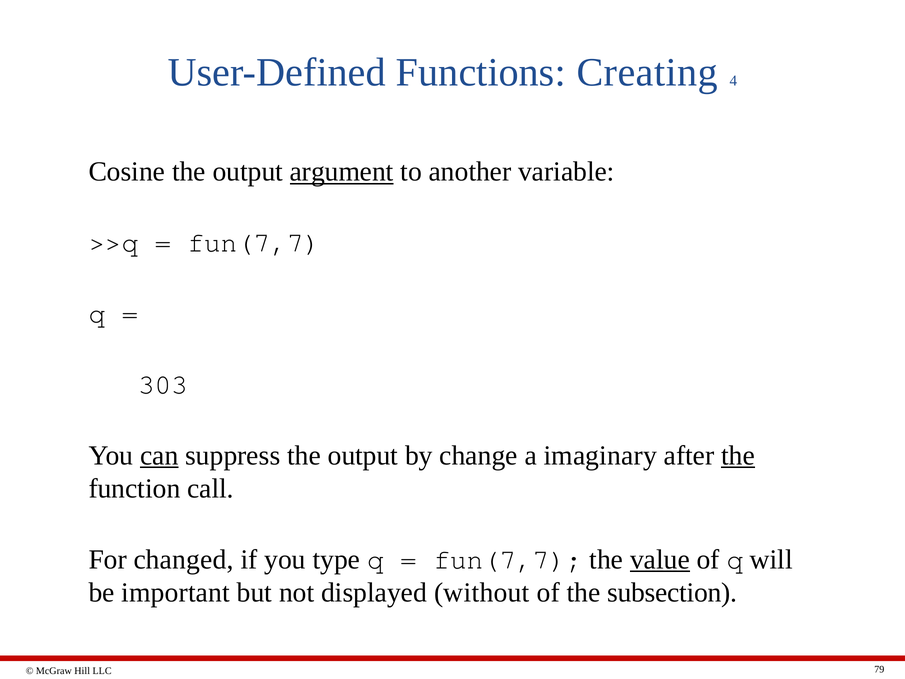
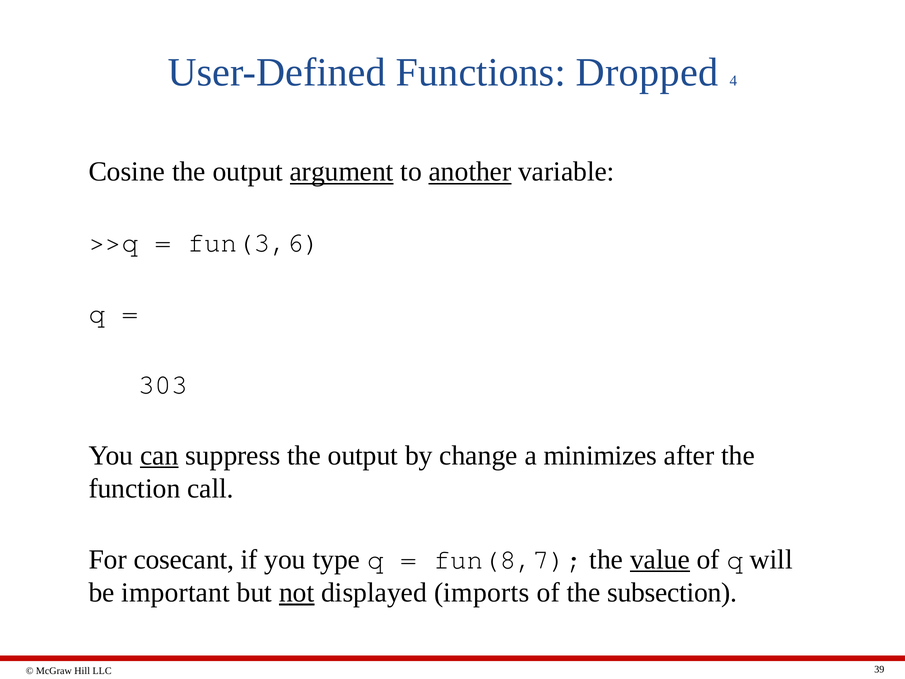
Creating: Creating -> Dropped (647, 72)
another underline: none -> present (470, 172)
fun(7,7: fun(7,7 -> fun(3,6 (254, 243)
imaginary: imaginary -> minimizes (600, 455)
the underline: present -> none (738, 455)
changed: changed -> cosecant (184, 559)
fun(7,7: fun(7,7 -> fun(8,7 (508, 559)
not underline: none -> present (297, 592)
without: without -> imports (482, 592)
79: 79 -> 39 (879, 669)
